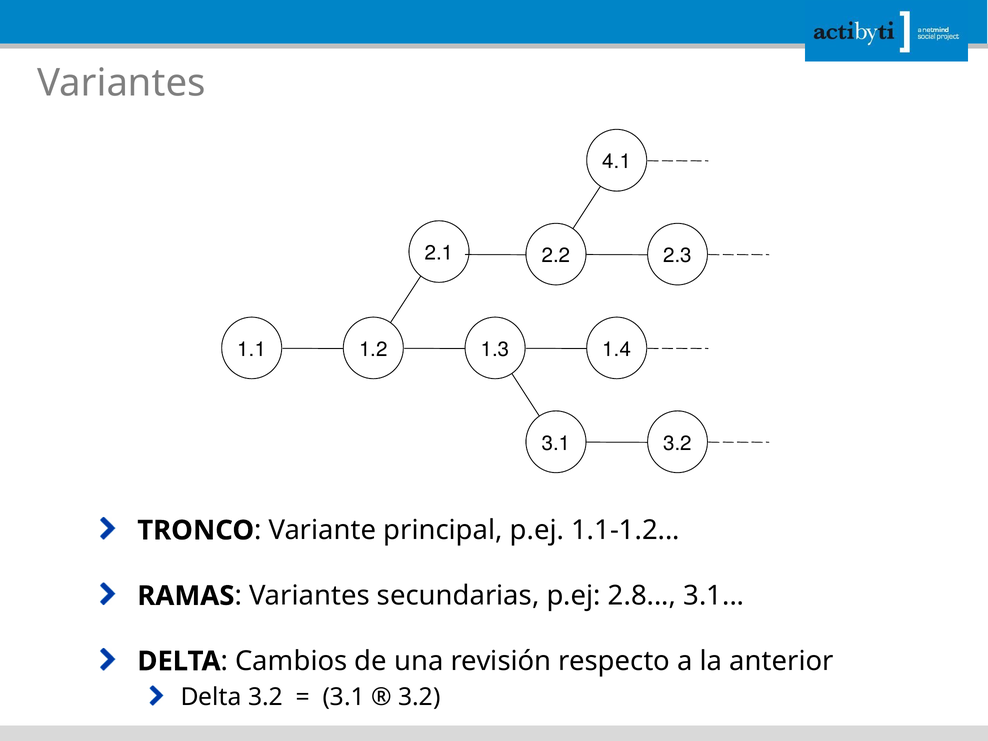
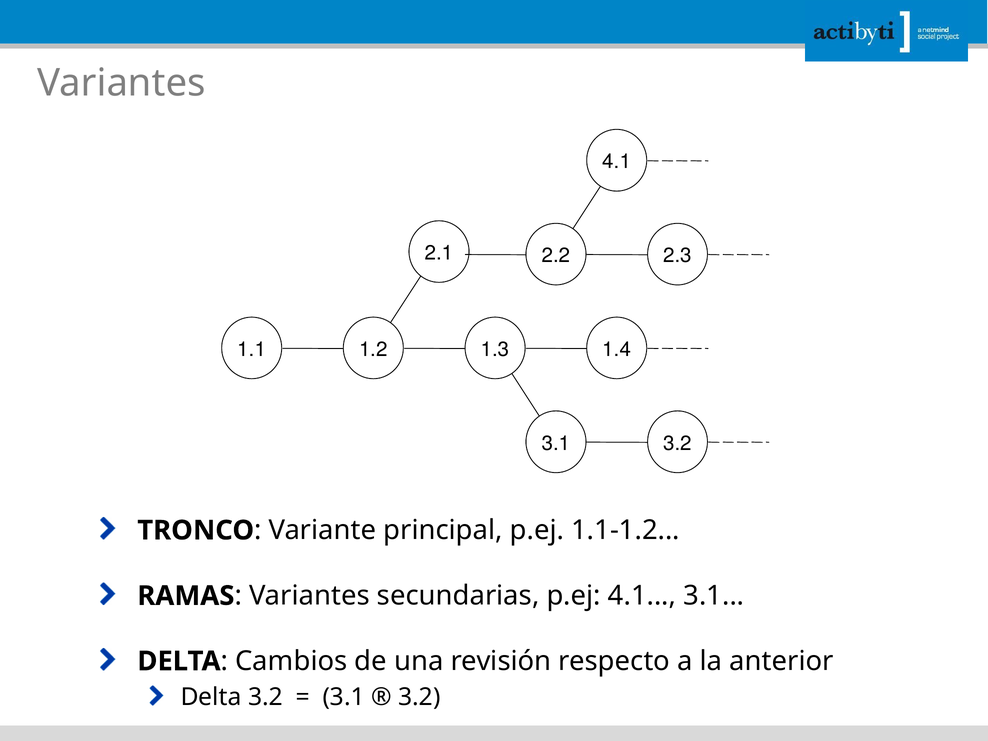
p.ej 2.8: 2.8 -> 4.1 (642, 596)
